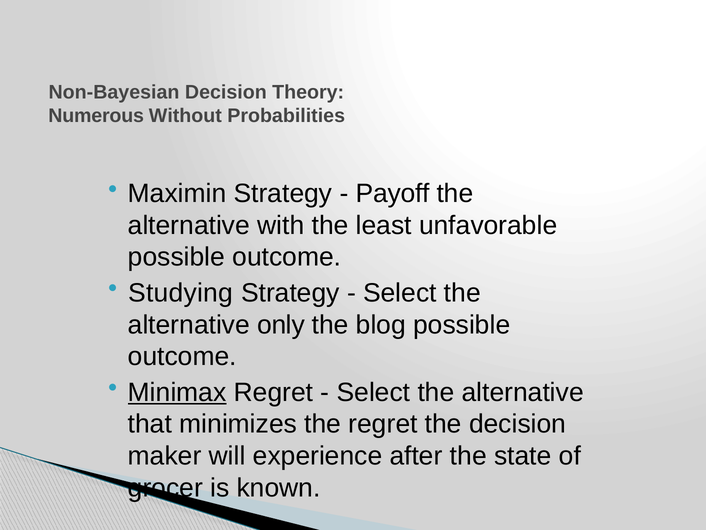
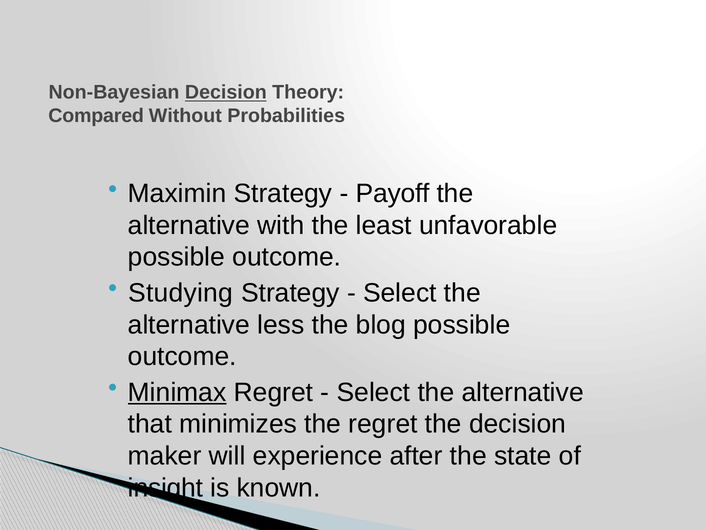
Decision underline: none -> present (226, 92)
Numerous: Numerous -> Compared (96, 116)
only: only -> less (281, 324)
grocer: grocer -> insight (166, 487)
